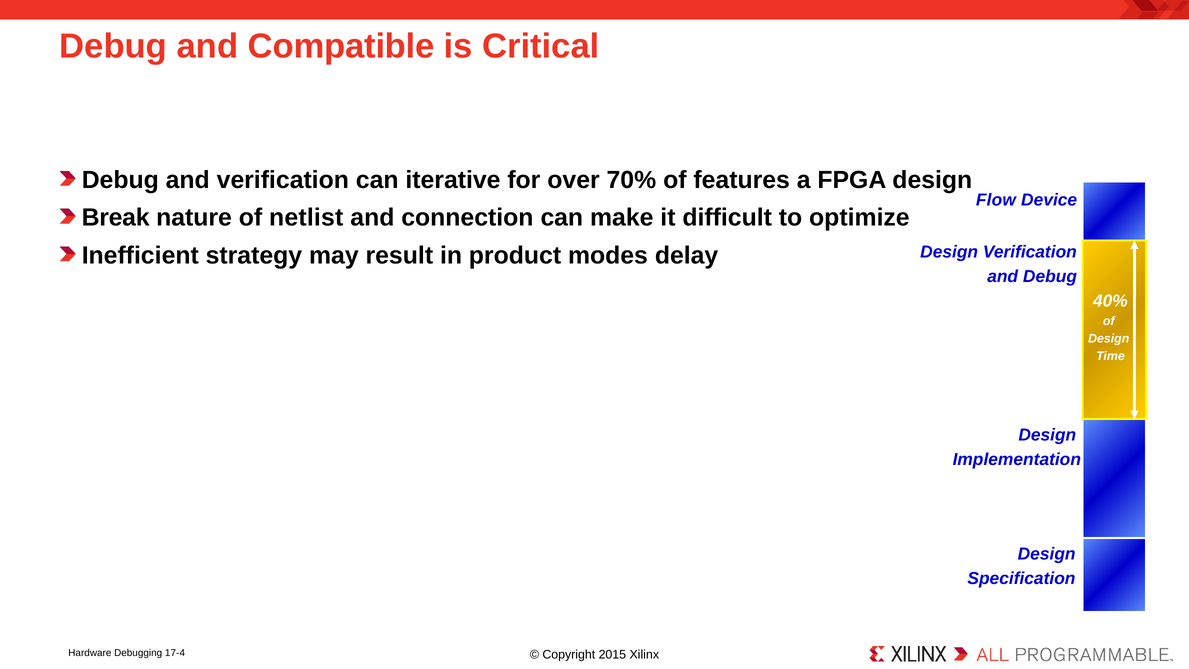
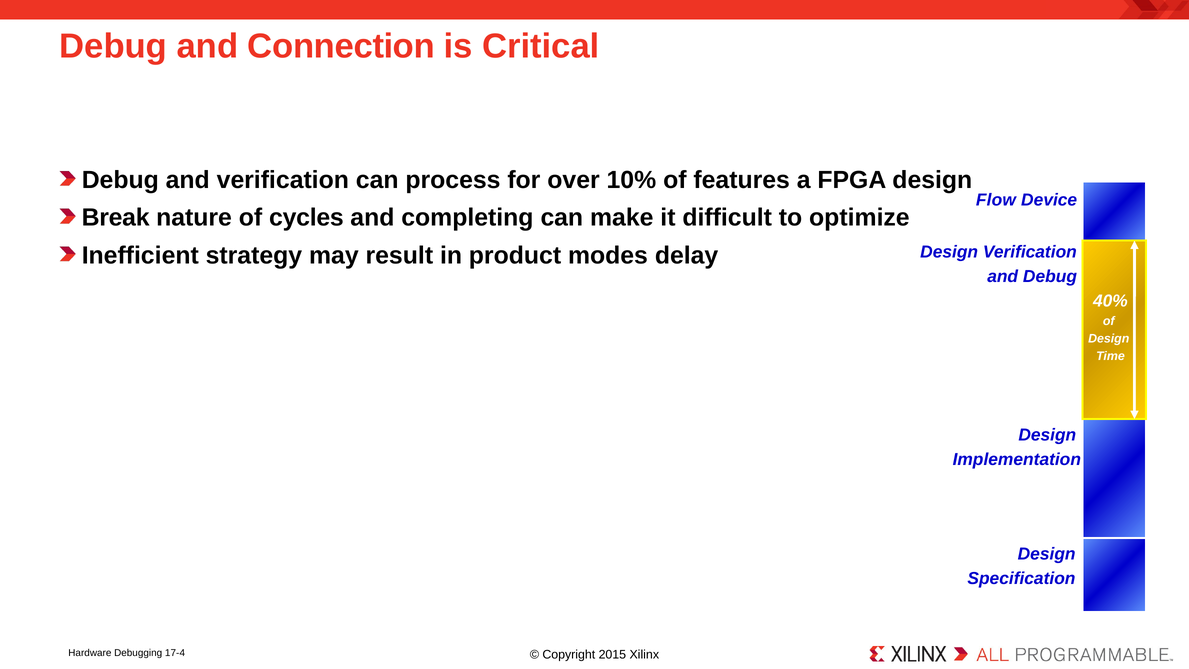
Compatible: Compatible -> Connection (341, 46)
iterative: iterative -> process (453, 180)
70%: 70% -> 10% (631, 180)
netlist: netlist -> cycles (306, 218)
connection: connection -> completing (467, 218)
